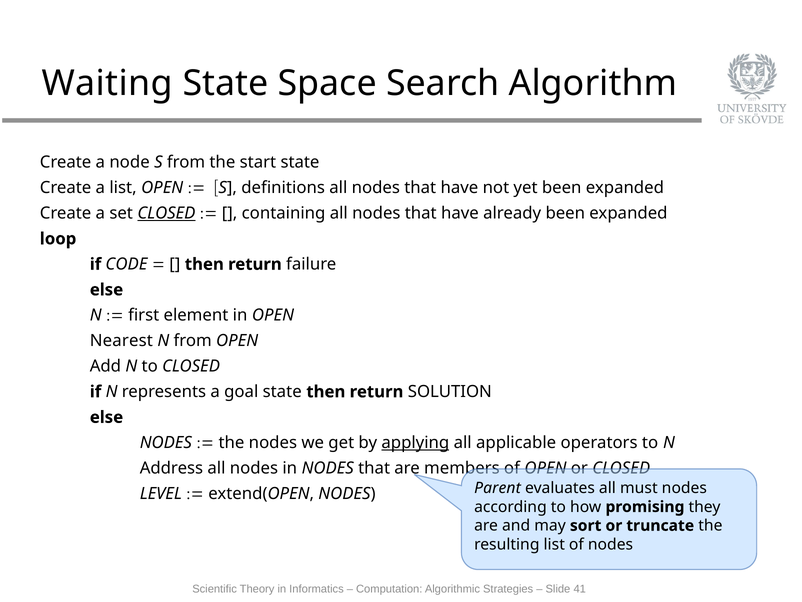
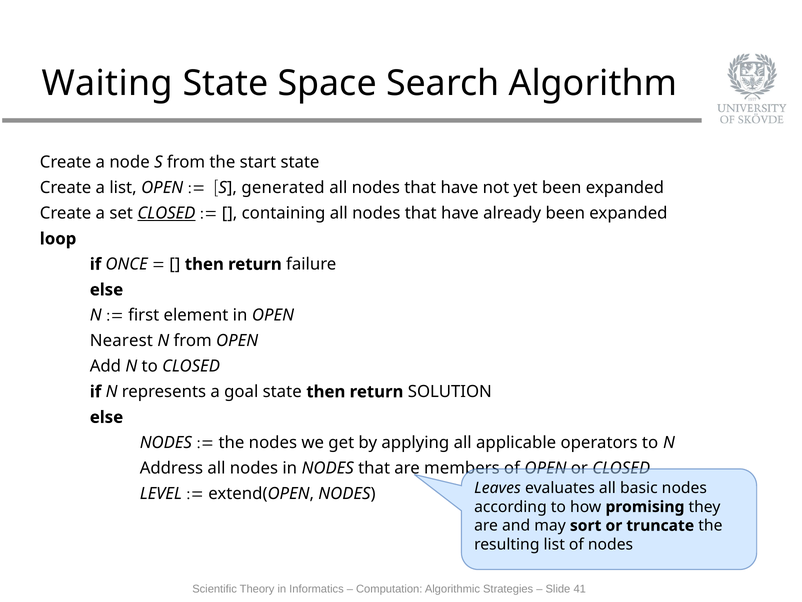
definitions: definitions -> generated (283, 188)
CODE: CODE -> ONCE (127, 264)
applying underline: present -> none (415, 443)
Parent: Parent -> Leaves (498, 488)
must: must -> basic (639, 488)
